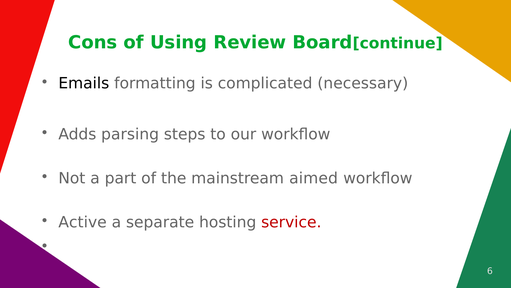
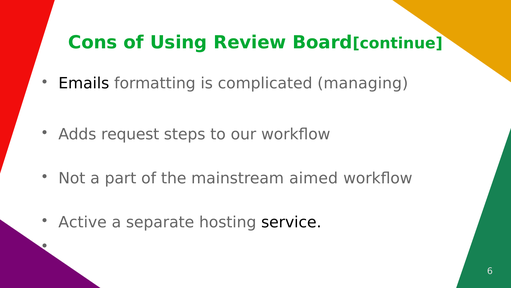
necessary: necessary -> managing (363, 83)
parsing: parsing -> request (130, 134)
service colour: red -> black (291, 222)
